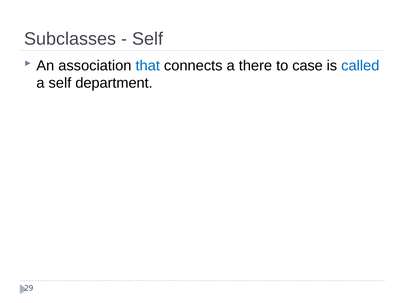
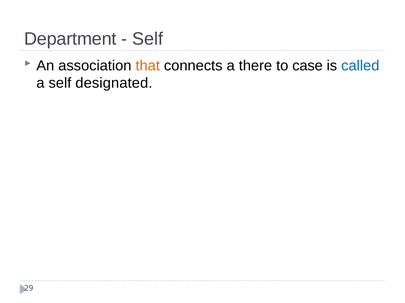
Subclasses: Subclasses -> Department (70, 39)
that colour: blue -> orange (148, 66)
department: department -> designated (114, 83)
